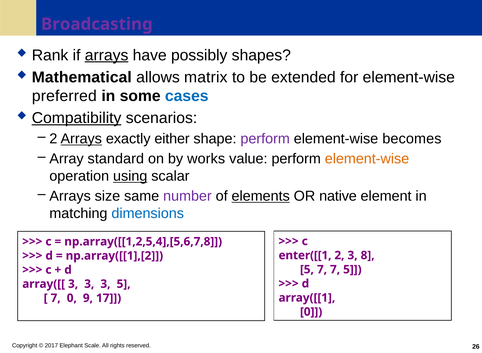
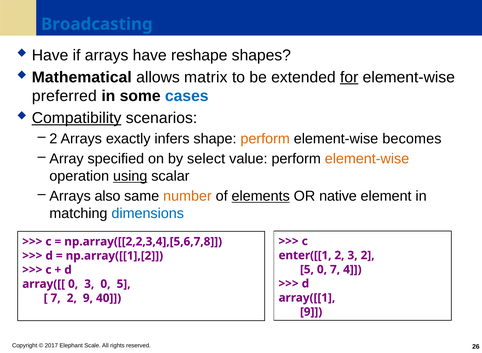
Broadcasting colour: purple -> blue (97, 24)
Rank: Rank -> Have (50, 55)
arrays underline: present -> none (107, 55)
possibly: possibly -> reshape (199, 55)
for underline: none -> present (349, 77)
Arrays underline: present -> none (81, 139)
either: either -> infers (172, 139)
perform colour: purple -> orange (265, 139)
standard: standard -> specified (116, 159)
works: works -> select (206, 159)
size: size -> also (108, 196)
number colour: purple -> orange (187, 196)
np.array([[1,2,5,4],[5,6,7,8: np.array([[1,2,5,4],[5,6,7,8 -> np.array([[2,2,3,4],[5,6,7,8 (143, 241)
3 8: 8 -> 2 (368, 255)
5 7: 7 -> 0 (322, 269)
7 5: 5 -> 4 (352, 269)
array([[ 3: 3 -> 0 (73, 284)
3: 3 -> 0 (105, 284)
7 0: 0 -> 2 (72, 298)
17: 17 -> 40 (109, 298)
0: 0 -> 9 (311, 312)
